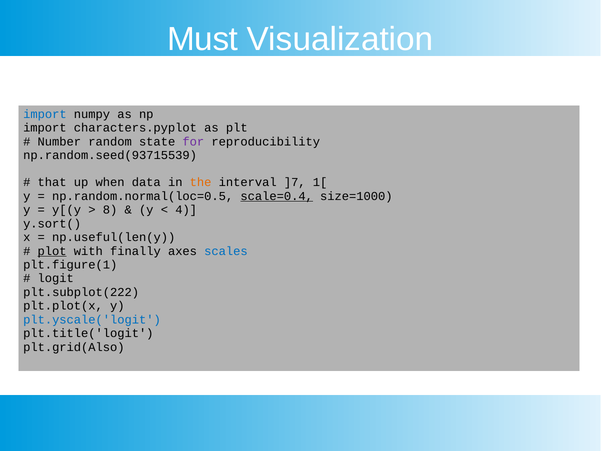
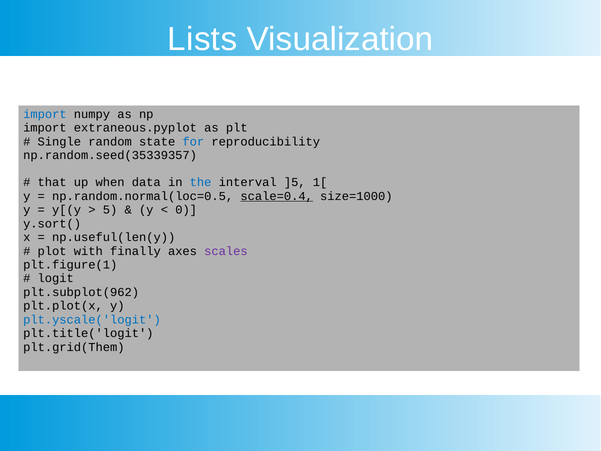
Must: Must -> Lists (202, 39)
characters.pyplot: characters.pyplot -> extraneous.pyplot (135, 128)
Number: Number -> Single (59, 141)
for colour: purple -> blue (193, 141)
np.random.seed(93715539: np.random.seed(93715539 -> np.random.seed(35339357 (110, 155)
the colour: orange -> blue (201, 182)
]7: ]7 -> ]5 (295, 182)
8: 8 -> 5 (110, 210)
4: 4 -> 0 (186, 210)
plot underline: present -> none (52, 251)
scales colour: blue -> purple (226, 251)
plt.subplot(222: plt.subplot(222 -> plt.subplot(962 (81, 292)
plt.grid(Also: plt.grid(Also -> plt.grid(Them (74, 347)
